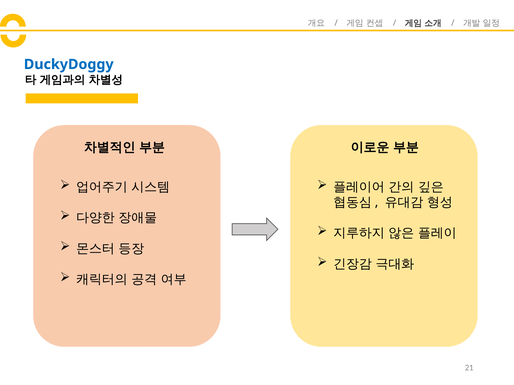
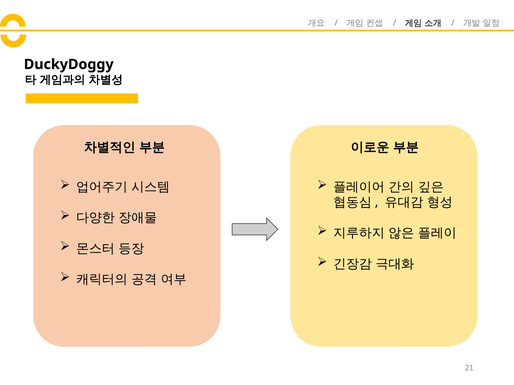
DuckyDoggy colour: blue -> black (69, 64)
